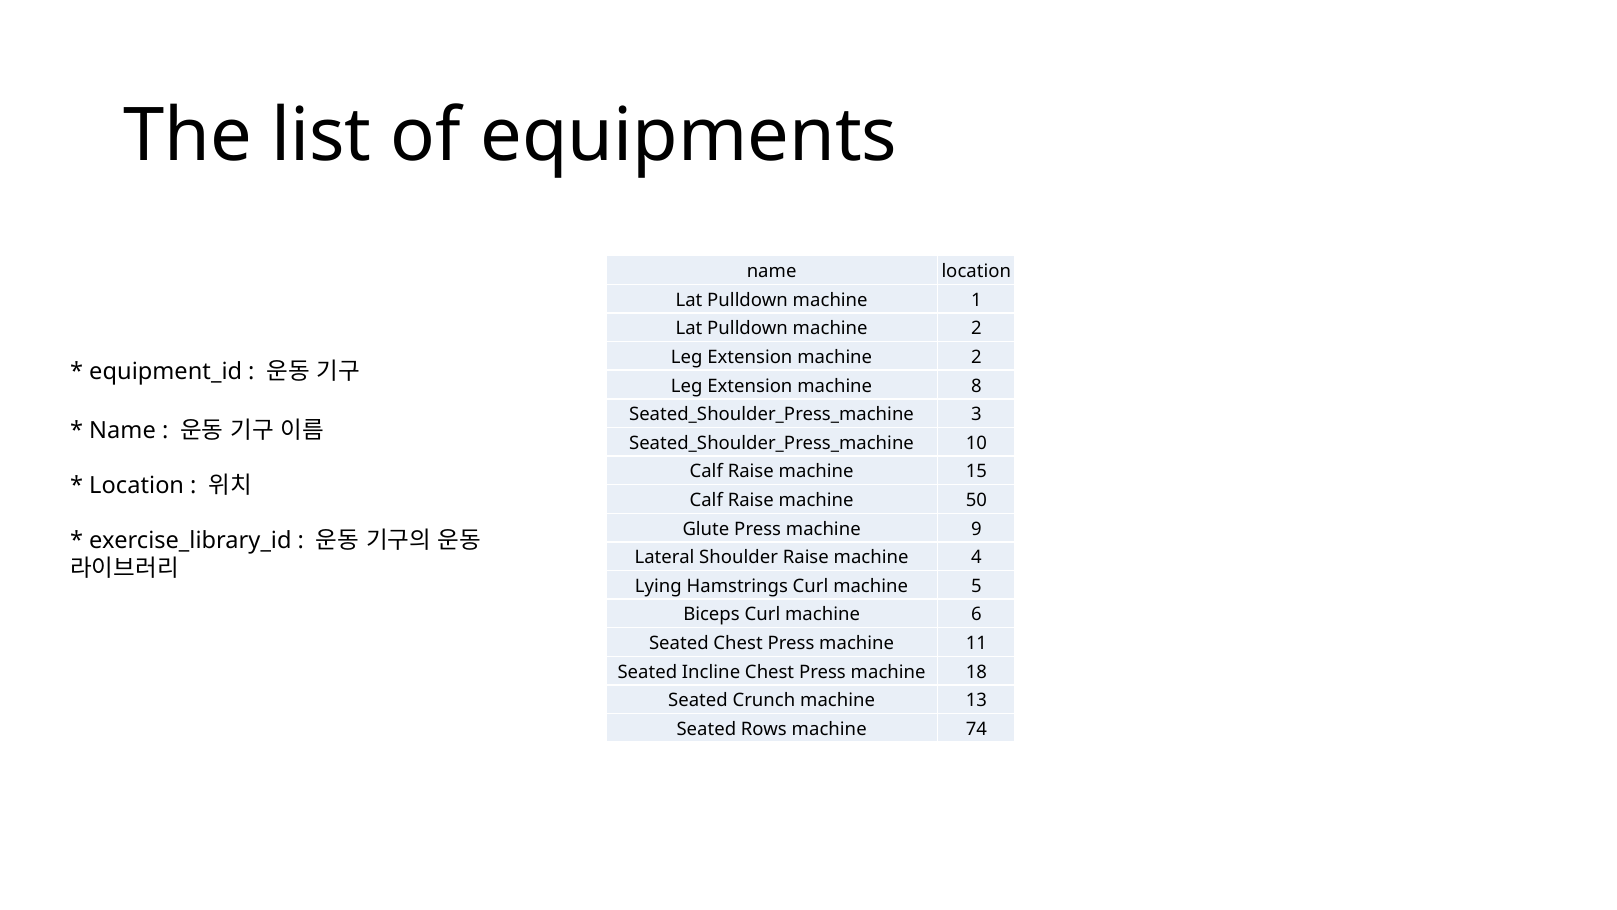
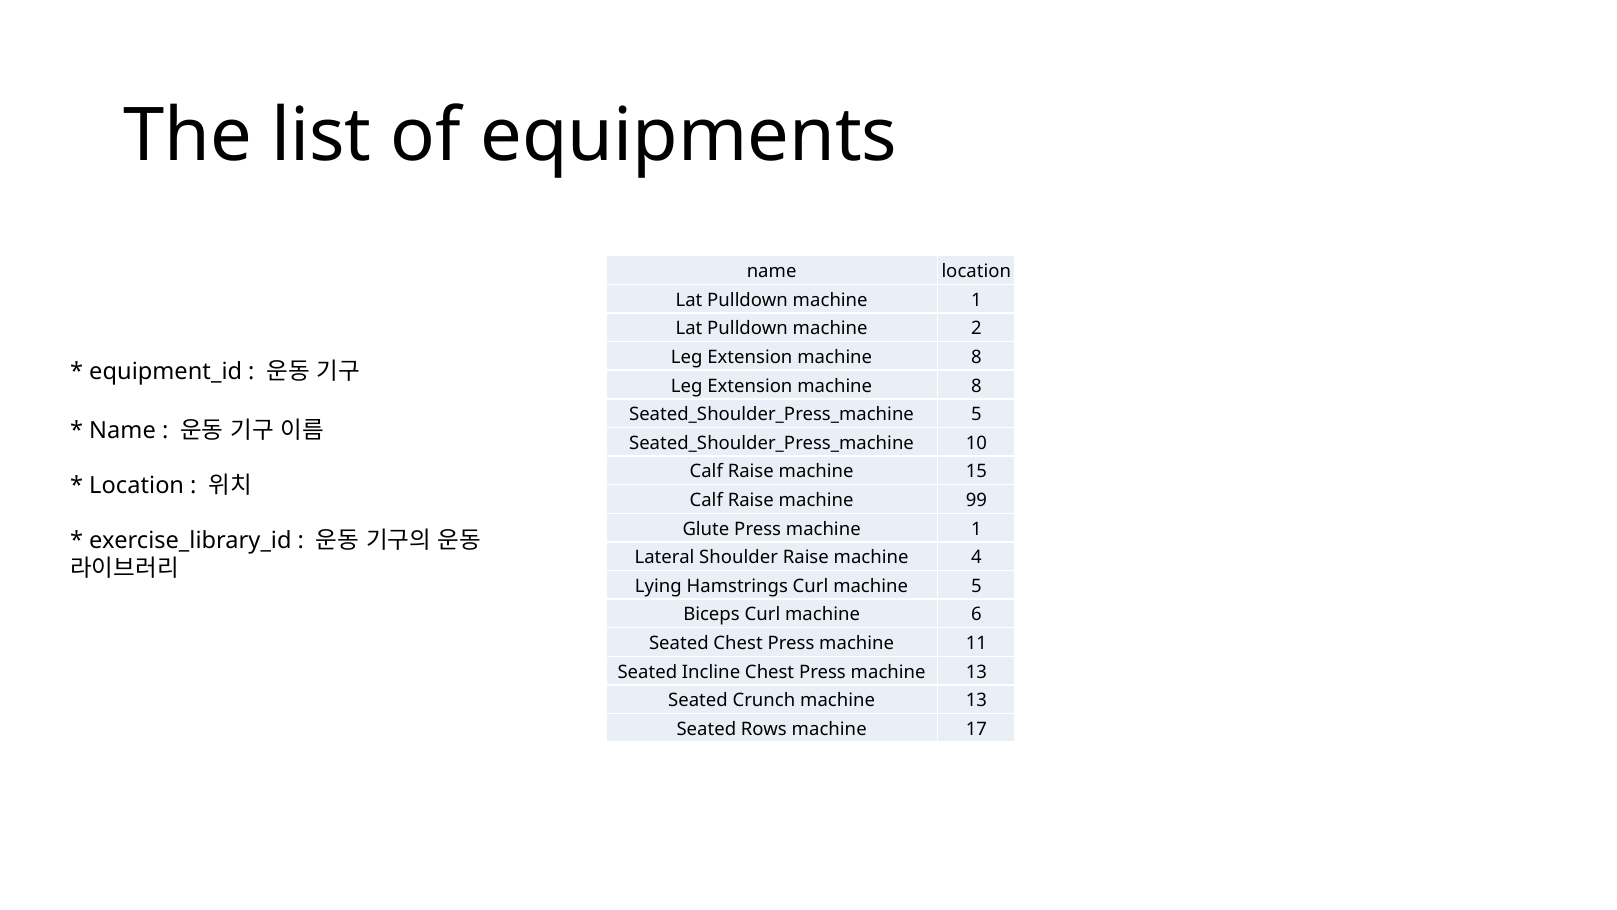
2: 2 -> 8 (976, 357)
3: 3 -> 5 (976, 414)
50: 50 -> 99 (976, 500)
Press machine 9: 9 -> 1 (976, 529)
Press machine 18: 18 -> 13 (976, 672)
74: 74 -> 17 (976, 729)
